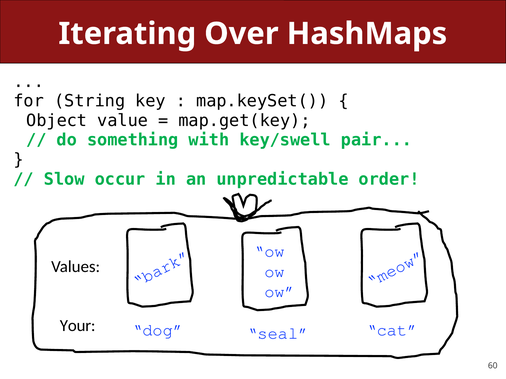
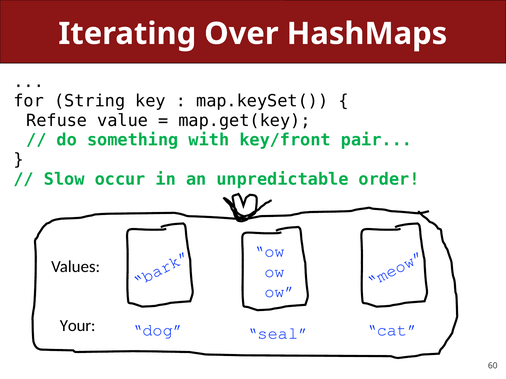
Object: Object -> Refuse (57, 121)
key/swell: key/swell -> key/front (285, 140)
